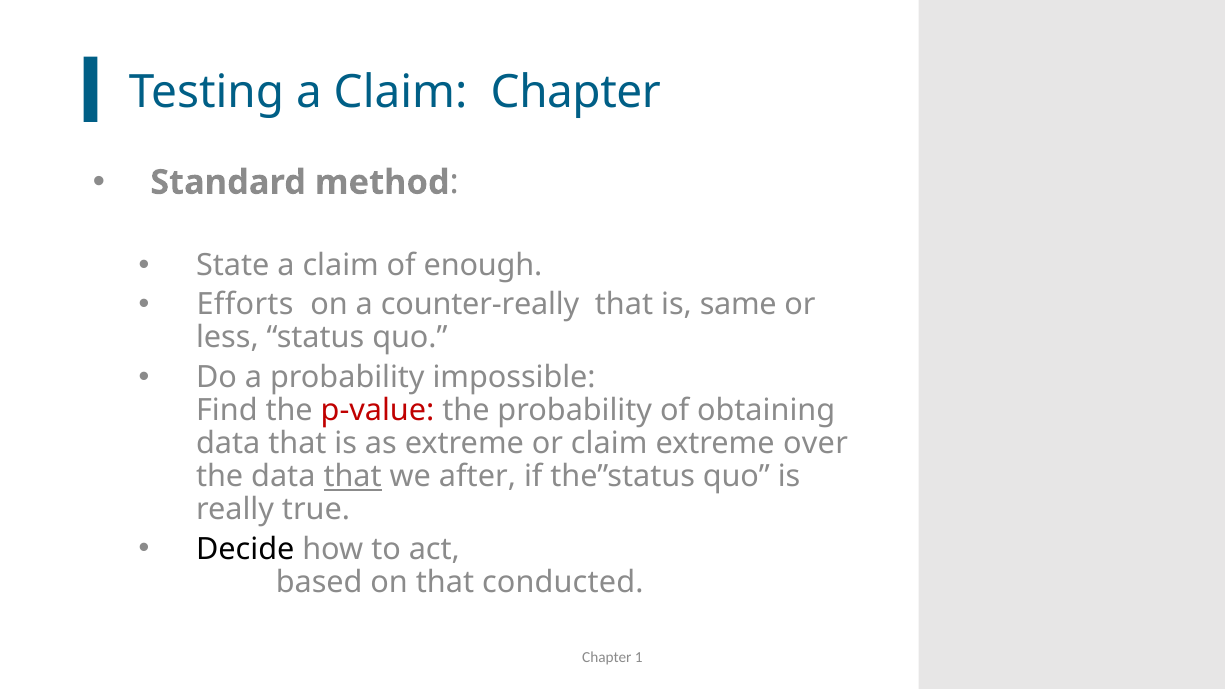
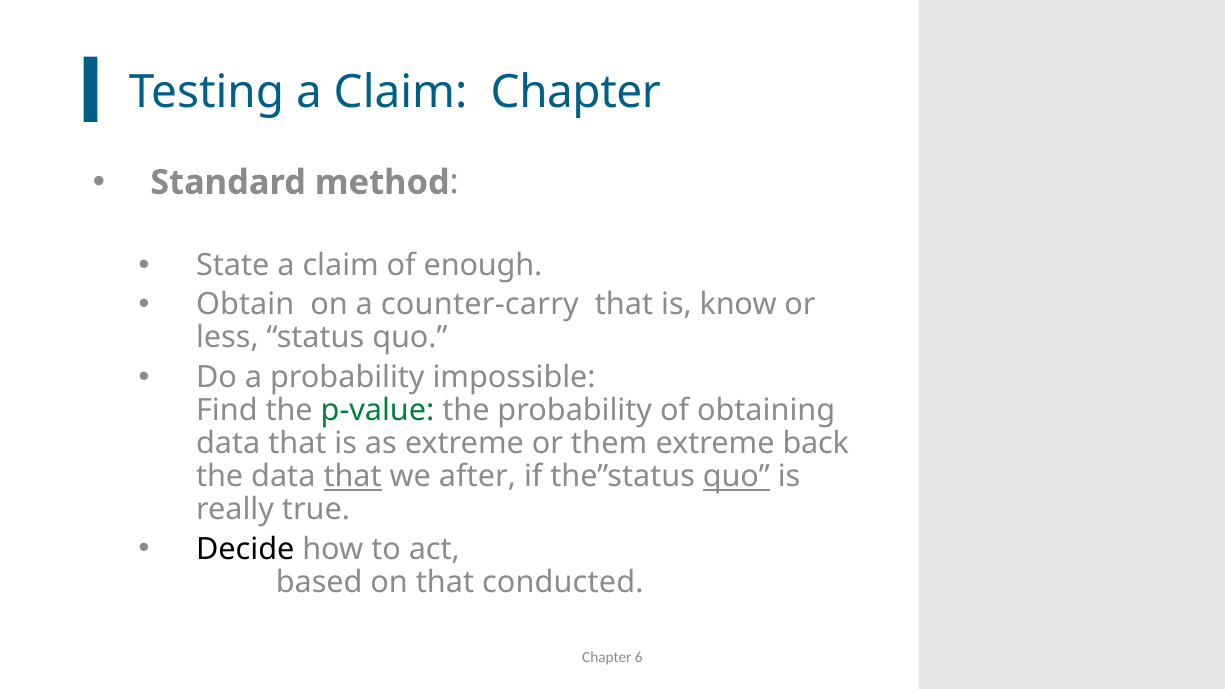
Efforts: Efforts -> Obtain (245, 305)
counter-really: counter-really -> counter-carry (480, 305)
same: same -> know (738, 305)
p-value colour: red -> green (378, 410)
or claim: claim -> them (609, 443)
over: over -> back (816, 443)
quo underline: none -> present (736, 476)
1: 1 -> 6 (639, 658)
